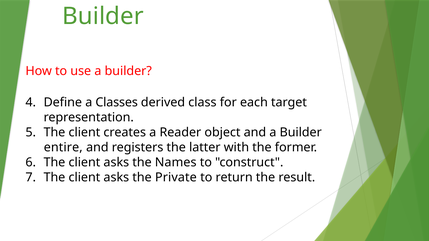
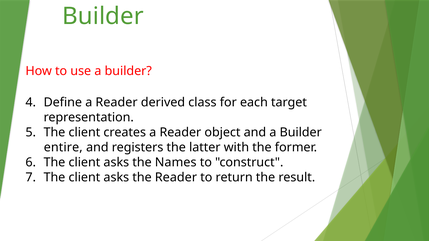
Define a Classes: Classes -> Reader (117, 102)
the Private: Private -> Reader (176, 178)
